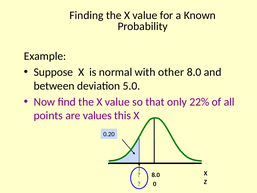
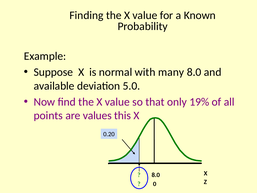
other: other -> many (171, 72)
between: between -> available (54, 86)
22%: 22% -> 19% (199, 102)
